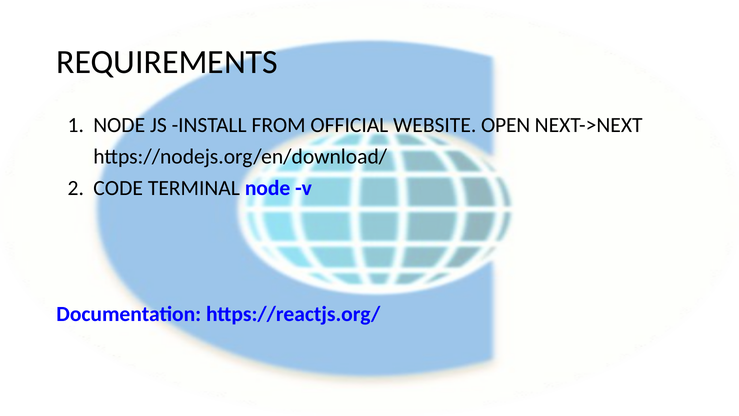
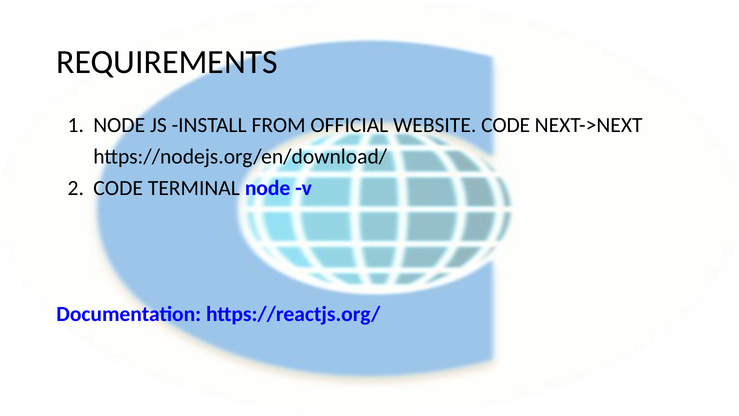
WEBSITE OPEN: OPEN -> CODE (506, 125)
